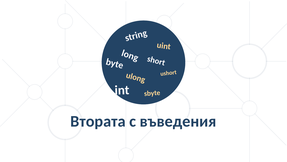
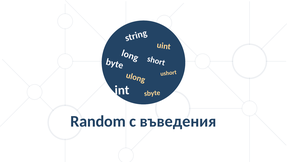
Втората: Втората -> Random (98, 121)
